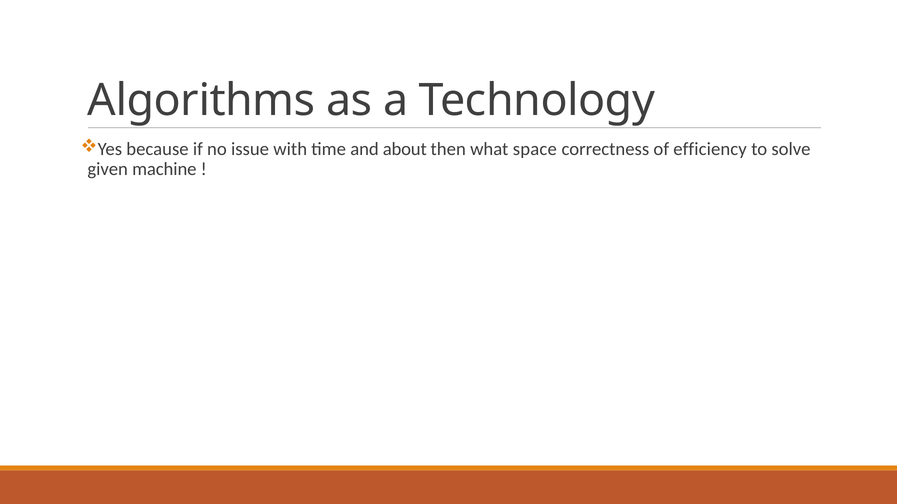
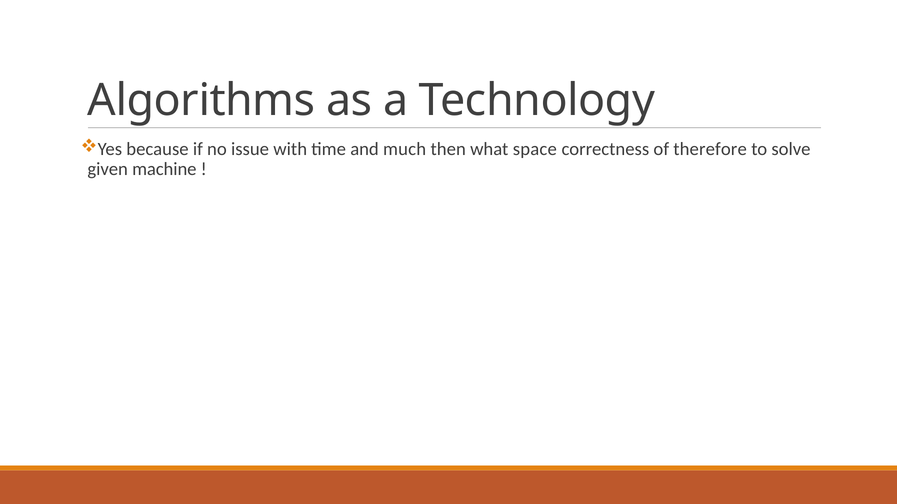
about: about -> much (405, 149)
efficiency: efficiency -> therefore (710, 149)
